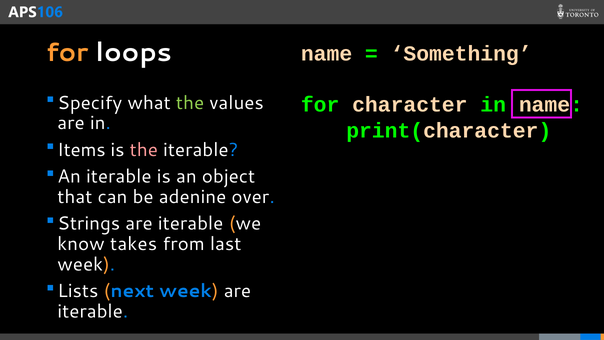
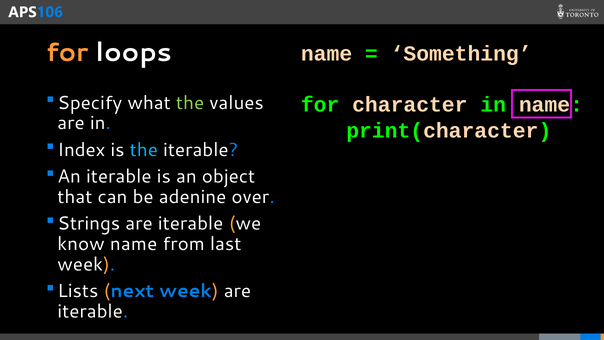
Items: Items -> Index (81, 150)
the colour: pink -> light blue (144, 150)
know takes: takes -> name (134, 244)
